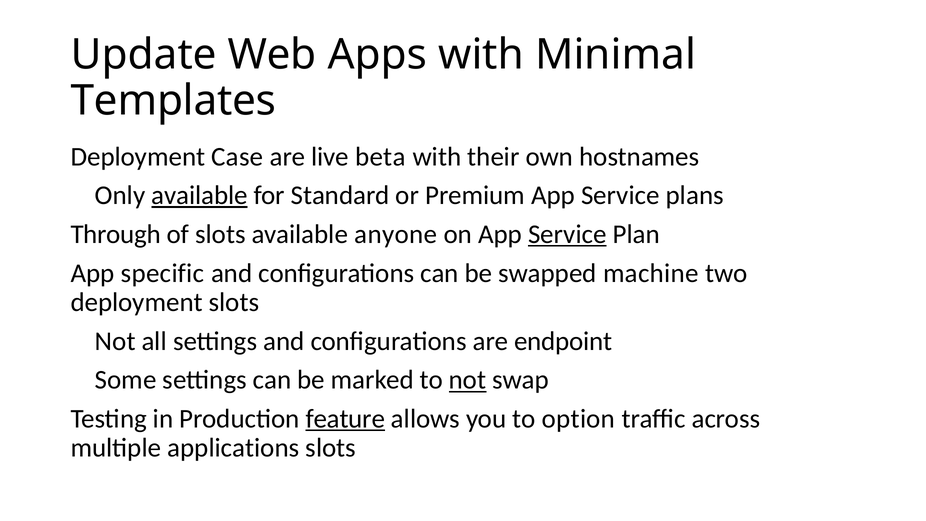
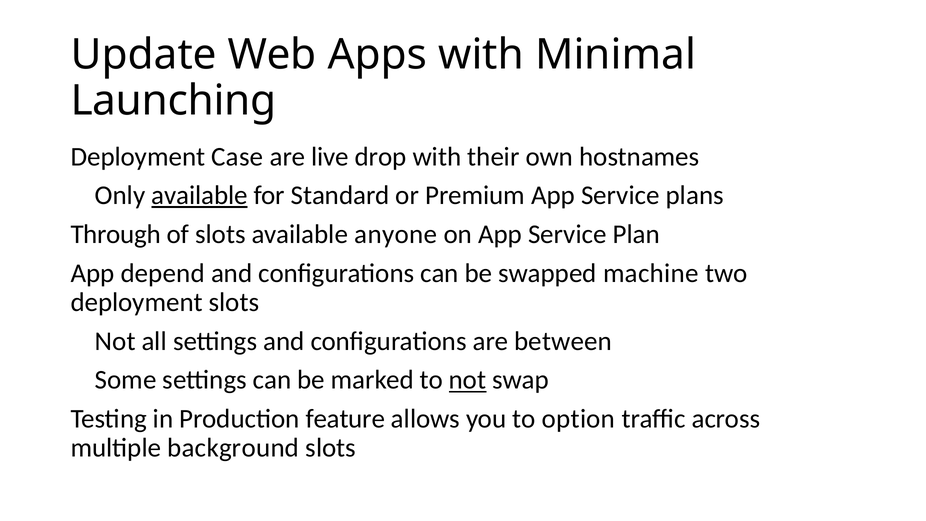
Templates: Templates -> Launching (173, 101)
beta: beta -> drop (381, 157)
Service underline: present -> none (567, 234)
specific: specific -> depend (163, 273)
endpoint: endpoint -> between (563, 341)
feature underline: present -> none (345, 419)
applications: applications -> background (233, 448)
